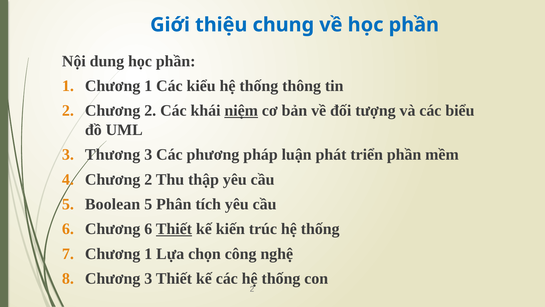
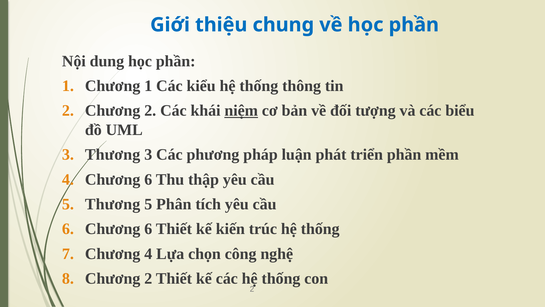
4 Chương 2: 2 -> 6 (148, 179)
5 Boolean: Boolean -> Thương (113, 204)
Thiết underline: present -> none (174, 229)
7 Chương 1: 1 -> 4 (148, 254)
8 Chương 3: 3 -> 2 (148, 278)
